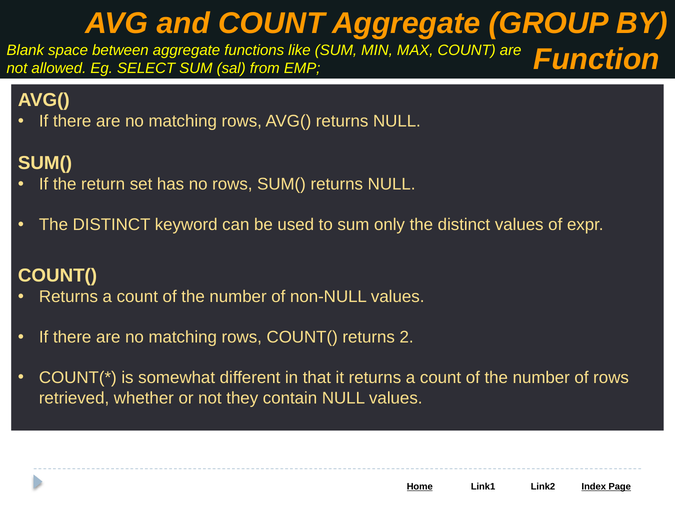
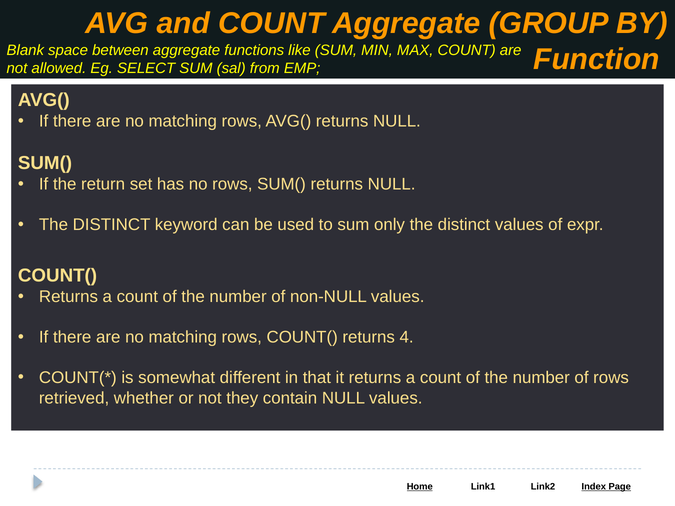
2: 2 -> 4 (407, 338)
